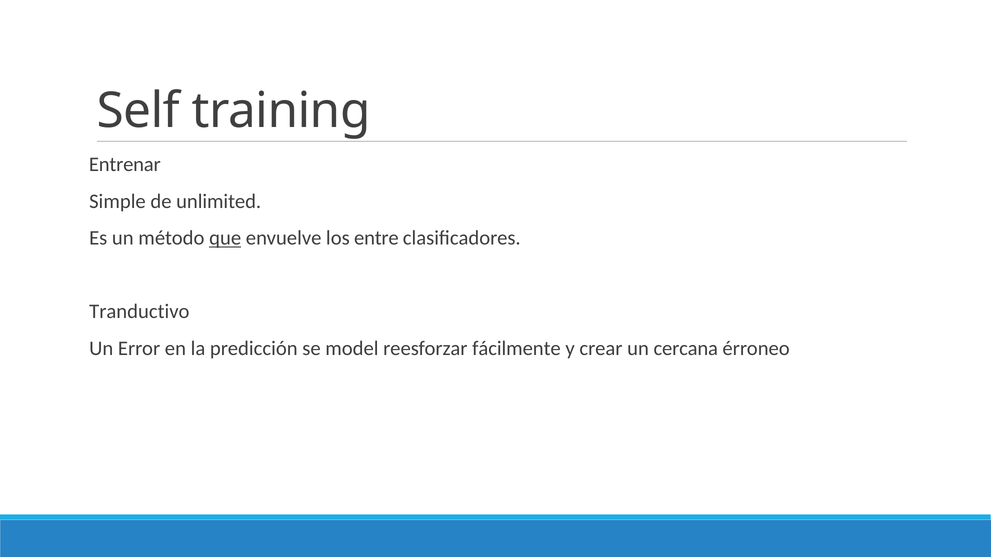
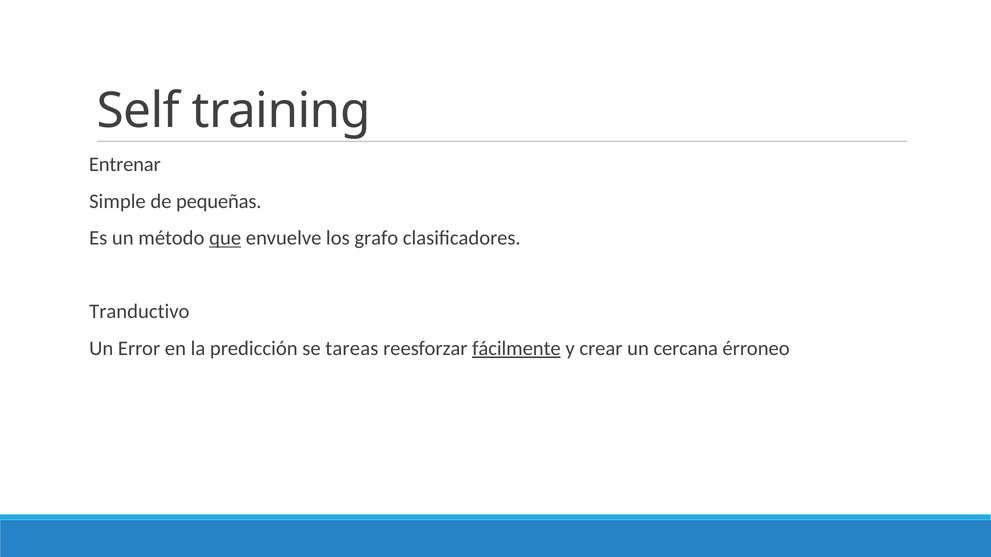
unlimited: unlimited -> pequeñas (219, 202)
entre: entre -> grafo (376, 238)
model: model -> tareas (352, 349)
fácilmente underline: none -> present (516, 349)
